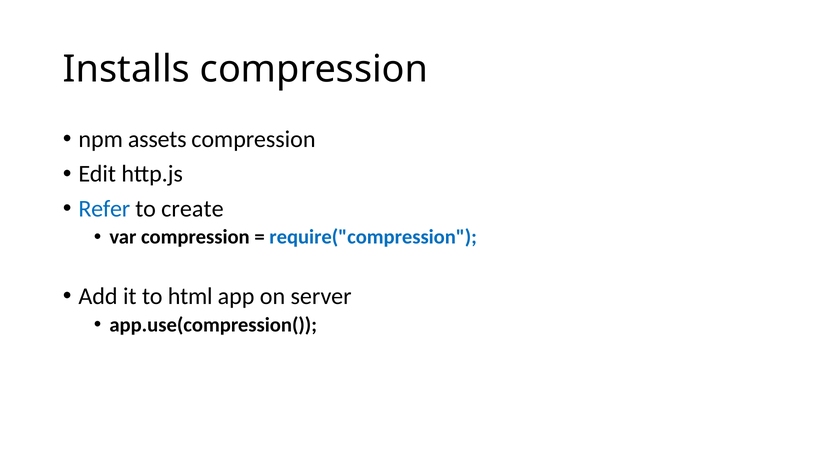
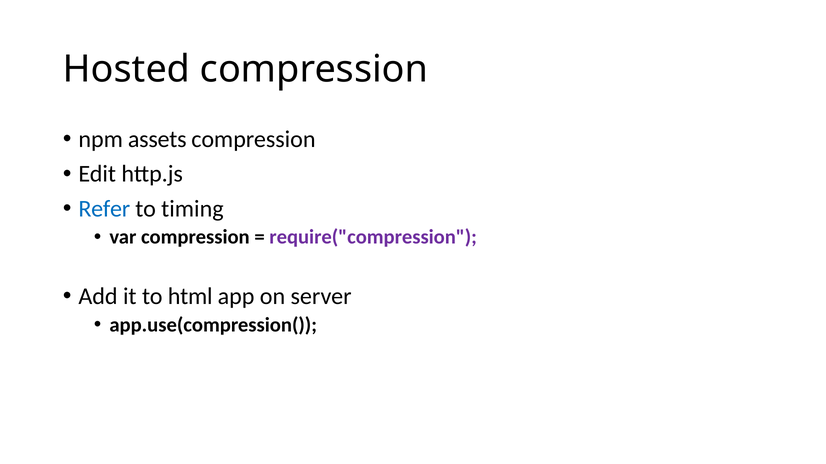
Installs: Installs -> Hosted (127, 69)
create: create -> timing (192, 209)
require("compression colour: blue -> purple (373, 237)
